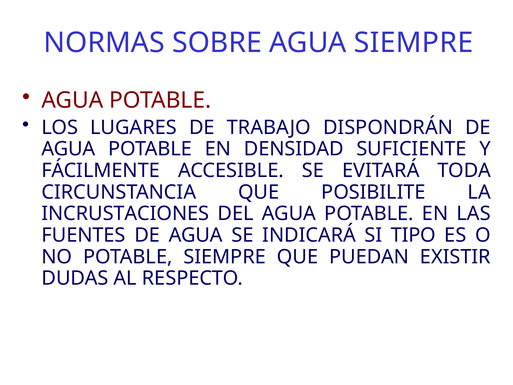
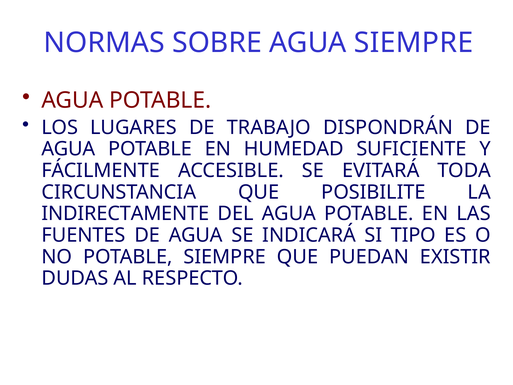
DENSIDAD: DENSIDAD -> HUMEDAD (294, 149)
INCRUSTACIONES: INCRUSTACIONES -> INDIRECTAMENTE (125, 214)
